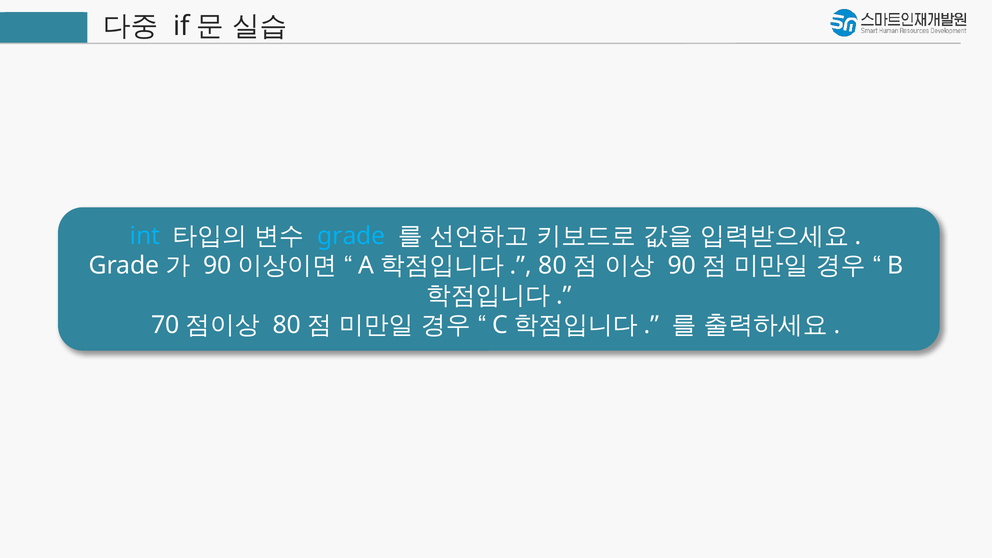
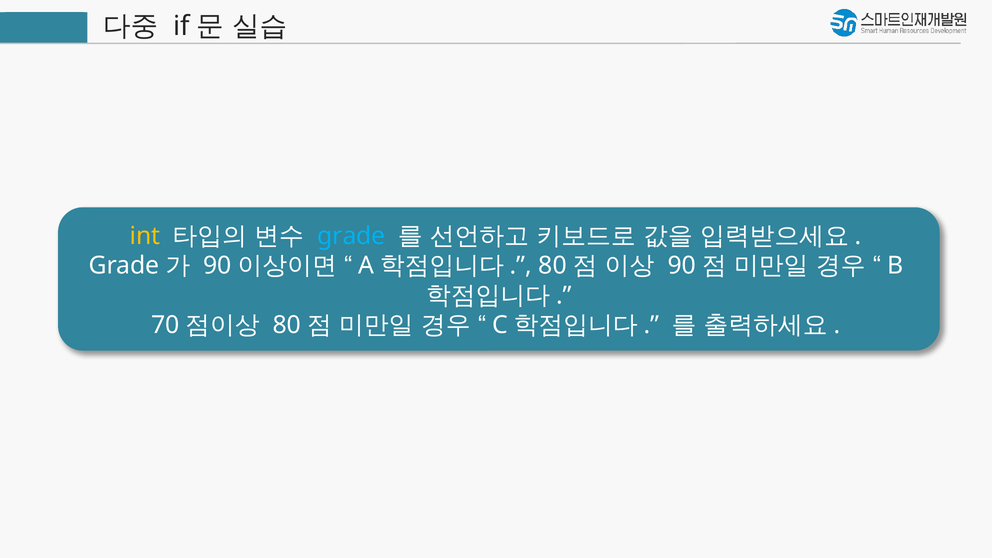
int colour: light blue -> yellow (145, 236)
